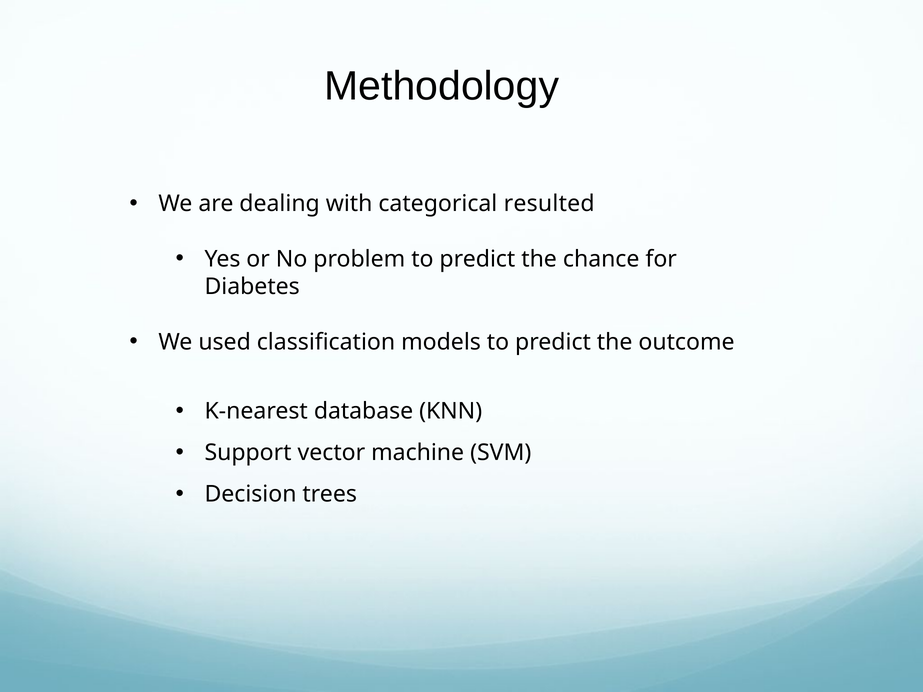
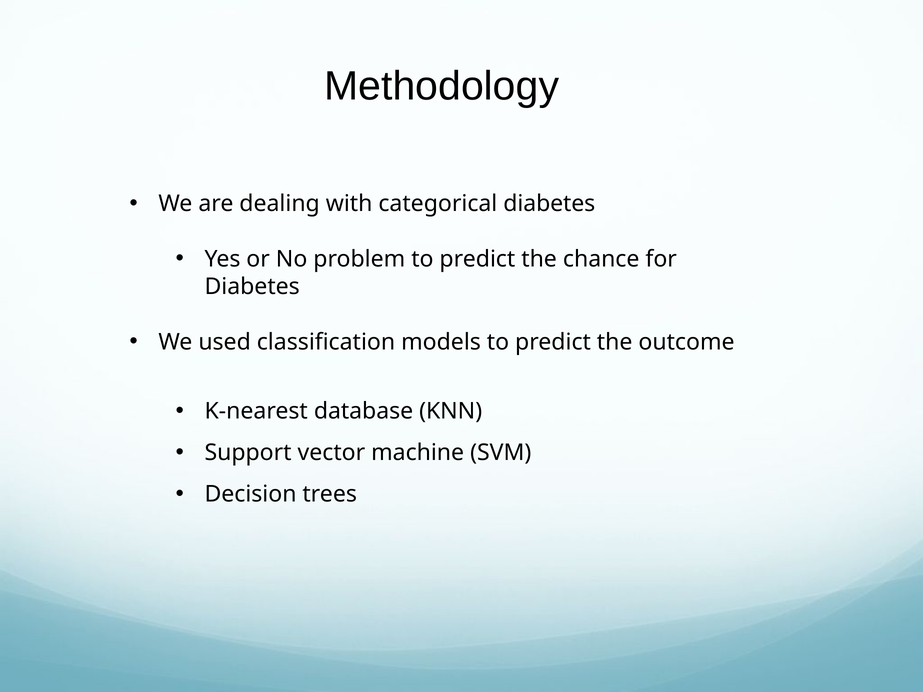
categorical resulted: resulted -> diabetes (549, 204)
